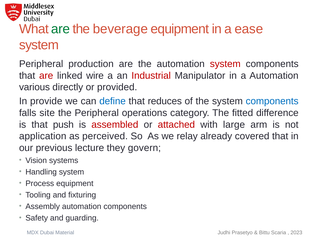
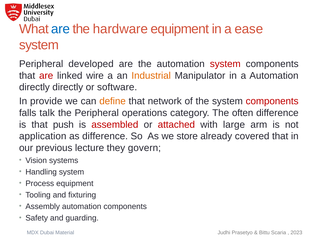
are colour: green -> blue (61, 29)
beverage: beverage -> hardware (120, 29)
production: production -> developed (91, 64)
Industrial colour: red -> orange (151, 75)
various: various -> directly (34, 87)
provided: provided -> software (117, 87)
define colour: blue -> orange (113, 101)
reduces: reduces -> network (165, 101)
components colour: blue -> red (272, 101)
site: site -> talk (47, 113)
fitted: fitted -> often (243, 113)
as perceived: perceived -> difference (105, 136)
relay: relay -> store (187, 136)
